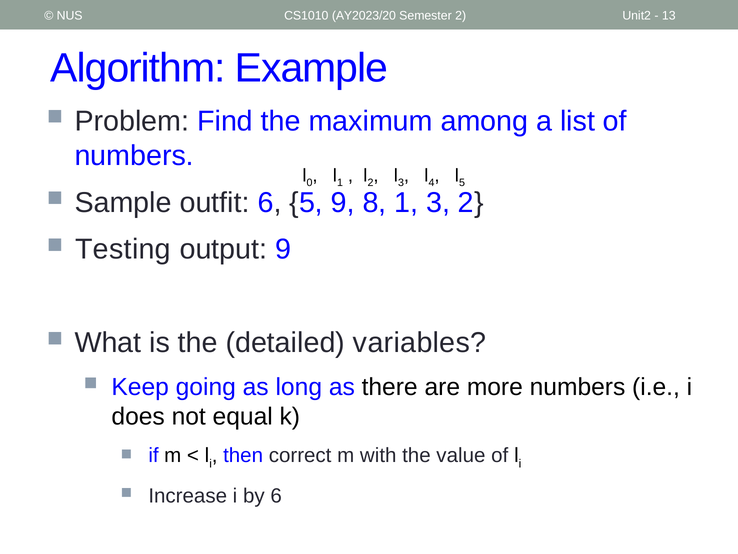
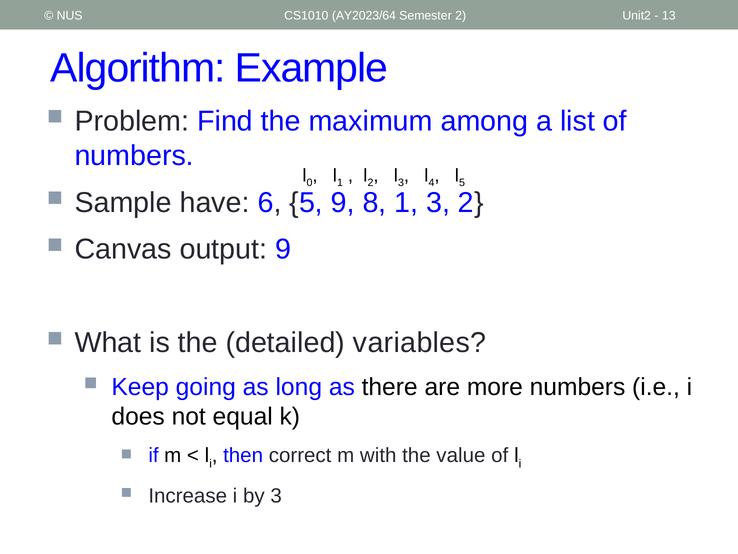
AY2023/20: AY2023/20 -> AY2023/64 (364, 16)
outfit: outfit -> have (215, 202)
Testing: Testing -> Canvas (123, 249)
by 6: 6 -> 3 (276, 496)
